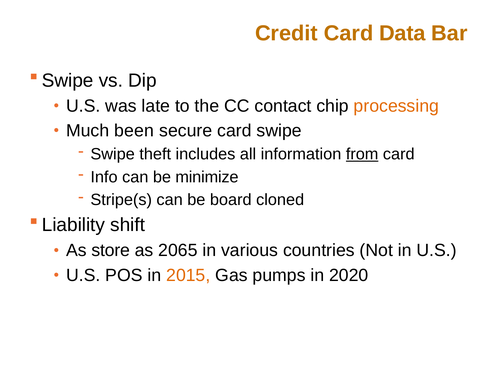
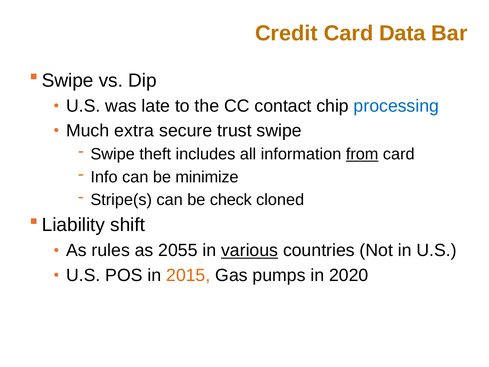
processing colour: orange -> blue (396, 106)
been: been -> extra (134, 131)
secure card: card -> trust (234, 131)
board: board -> check (231, 200)
store: store -> rules (111, 250)
2065: 2065 -> 2055 (178, 250)
various underline: none -> present (250, 250)
